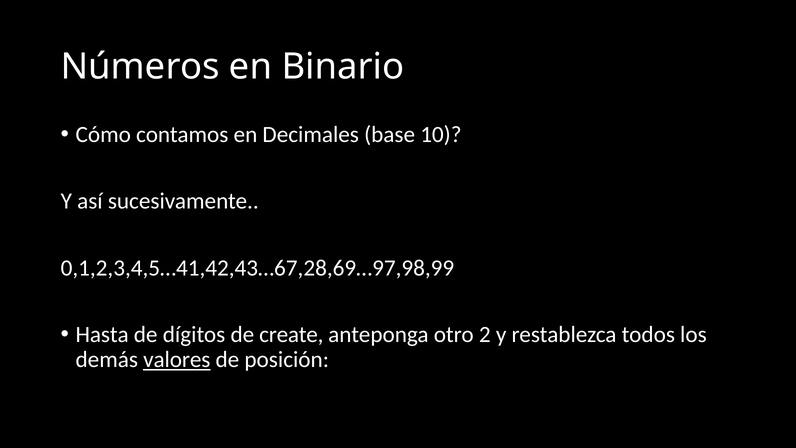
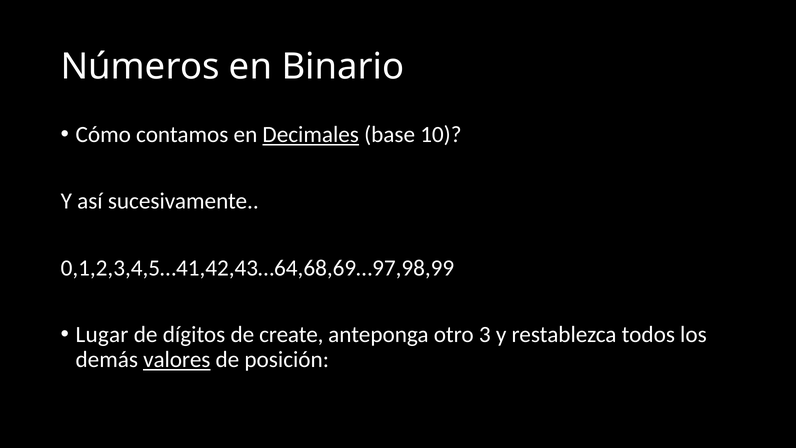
Decimales underline: none -> present (311, 135)
0,1,2,3,4,5…41,42,43…67,28,69…97,98,99: 0,1,2,3,4,5…41,42,43…67,28,69…97,98,99 -> 0,1,2,3,4,5…41,42,43…64,68,69…97,98,99 (257, 268)
Hasta: Hasta -> Lugar (102, 334)
2: 2 -> 3 (485, 334)
